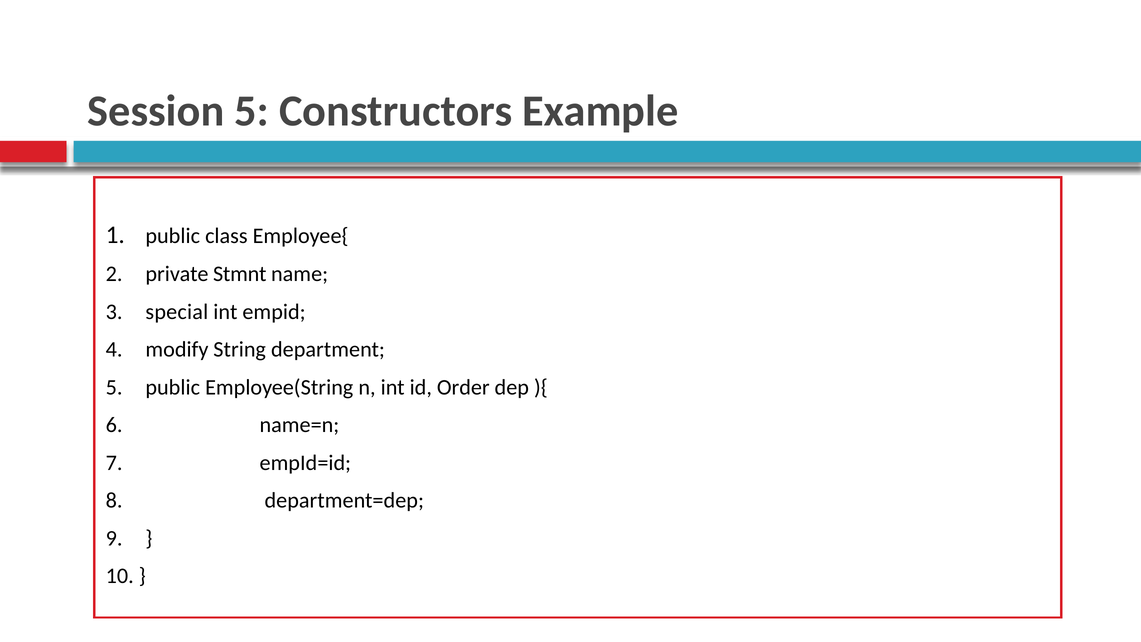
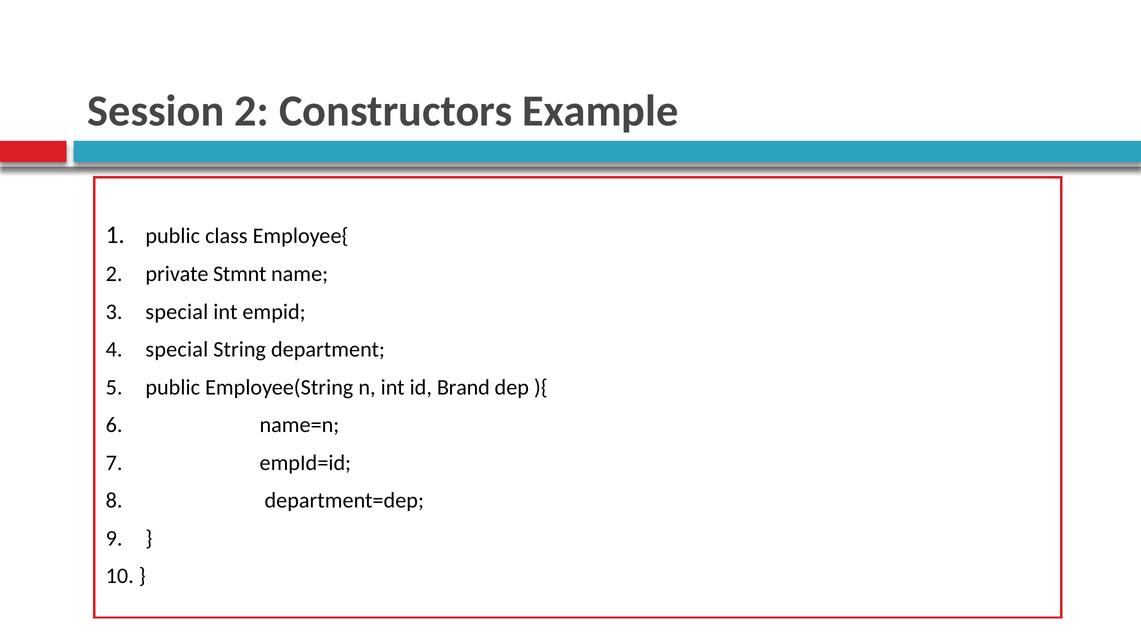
Session 5: 5 -> 2 (252, 111)
4 modify: modify -> special (177, 349)
Order: Order -> Brand (463, 387)
